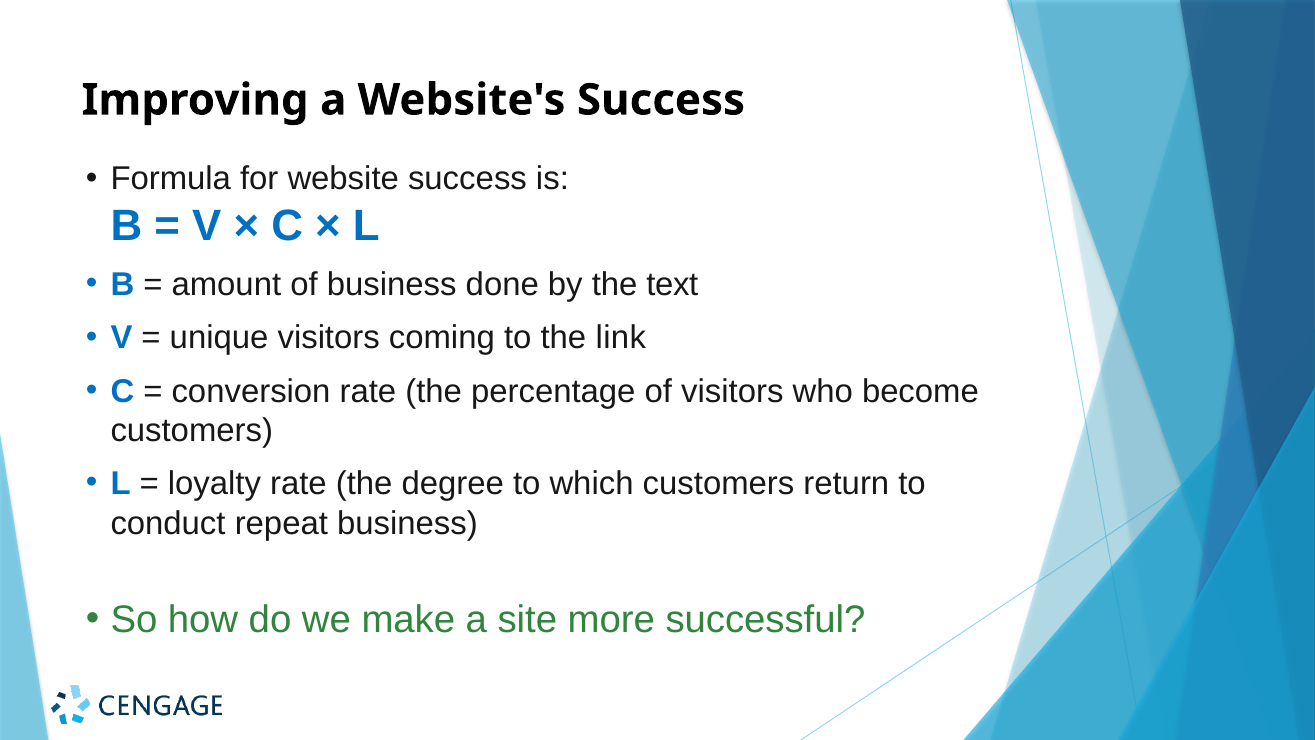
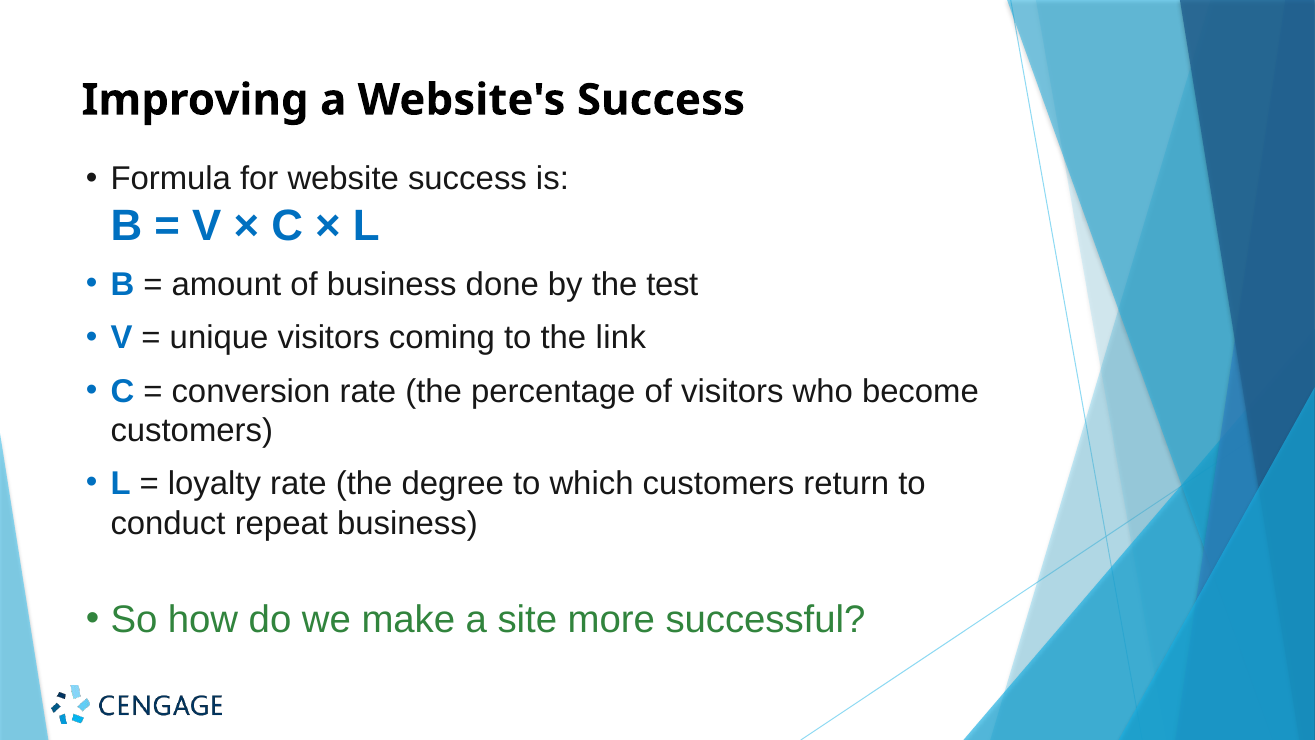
text: text -> test (672, 285)
